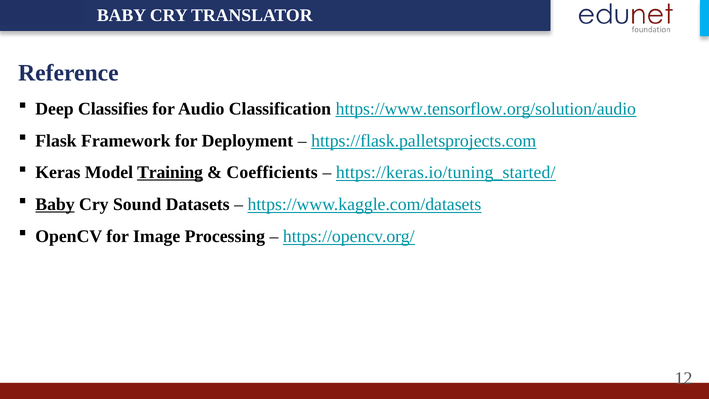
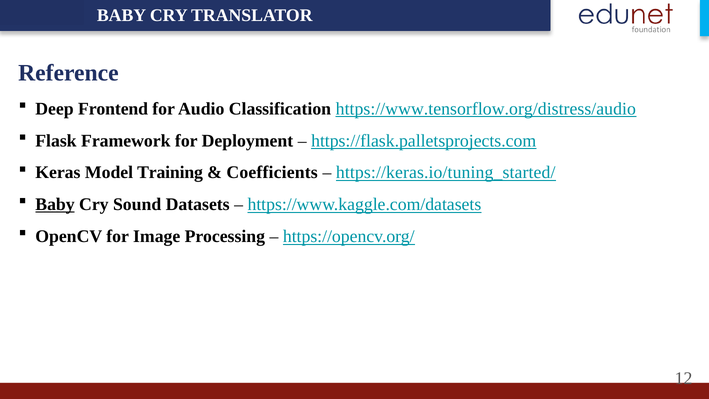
Classifies: Classifies -> Frontend (113, 109)
https://www.tensorflow.org/solution/audio: https://www.tensorflow.org/solution/audio -> https://www.tensorflow.org/distress/audio (486, 109)
Training underline: present -> none (170, 173)
